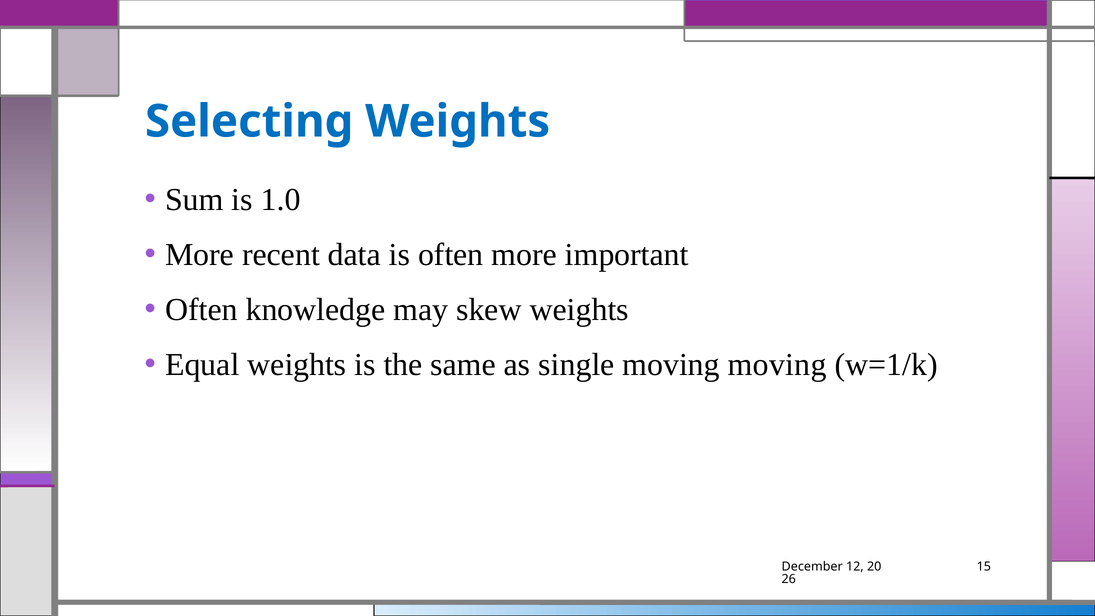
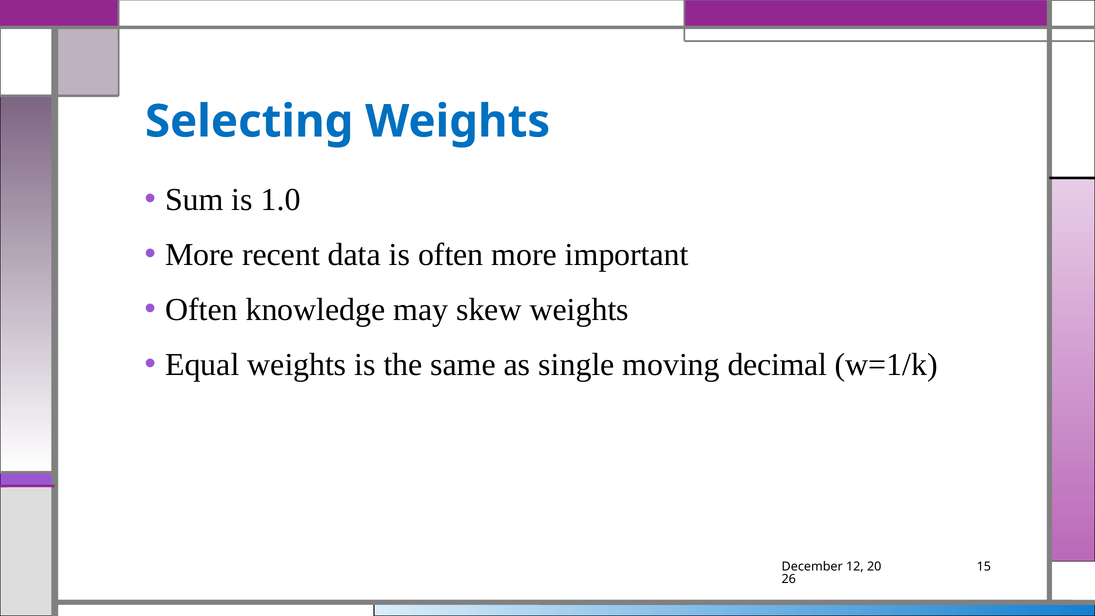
moving moving: moving -> decimal (777, 365)
